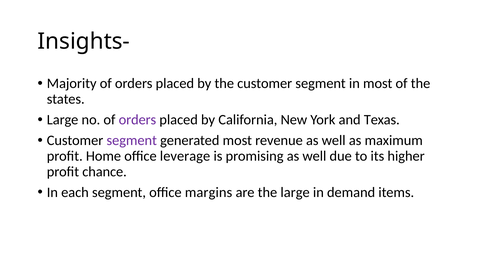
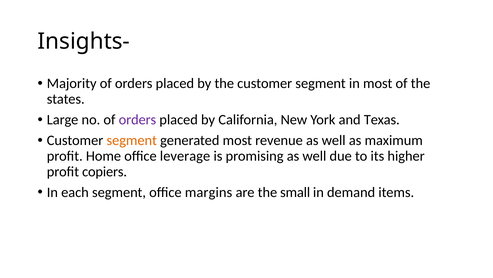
segment colour: purple -> orange (132, 140)
chance: chance -> copiers (105, 171)
the large: large -> small (295, 192)
